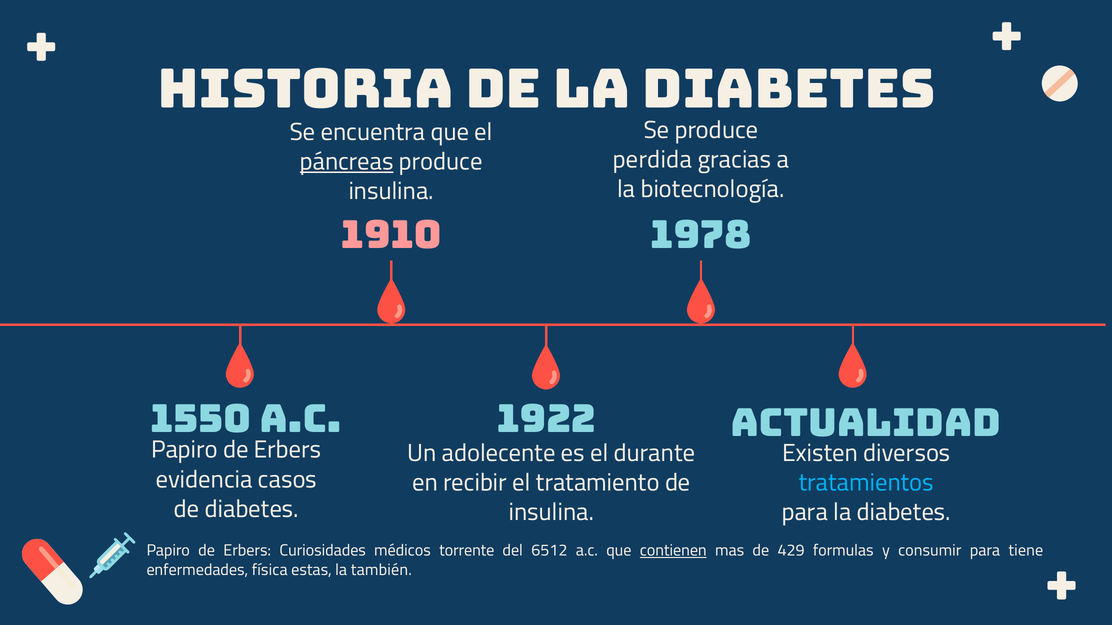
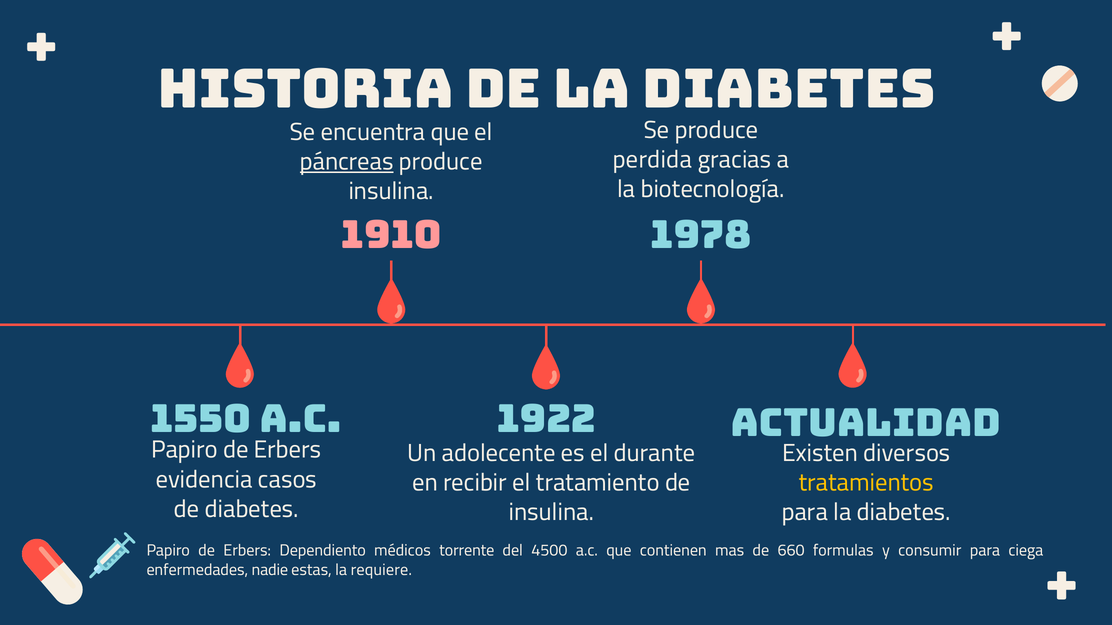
tratamientos colour: light blue -> yellow (866, 483)
Curiosidades: Curiosidades -> Dependiento (323, 551)
6512: 6512 -> 4500 (549, 551)
contienen underline: present -> none (673, 551)
429: 429 -> 660 (791, 551)
tiene: tiene -> ciega (1026, 551)
física: física -> nadie (270, 570)
también: también -> requiere (381, 570)
